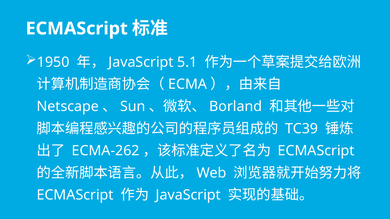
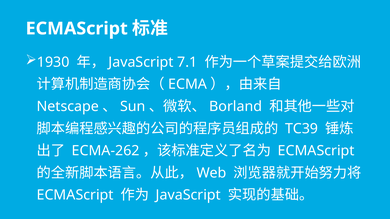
1950: 1950 -> 1930 (53, 62)
5.1: 5.1 -> 7.1 (187, 62)
